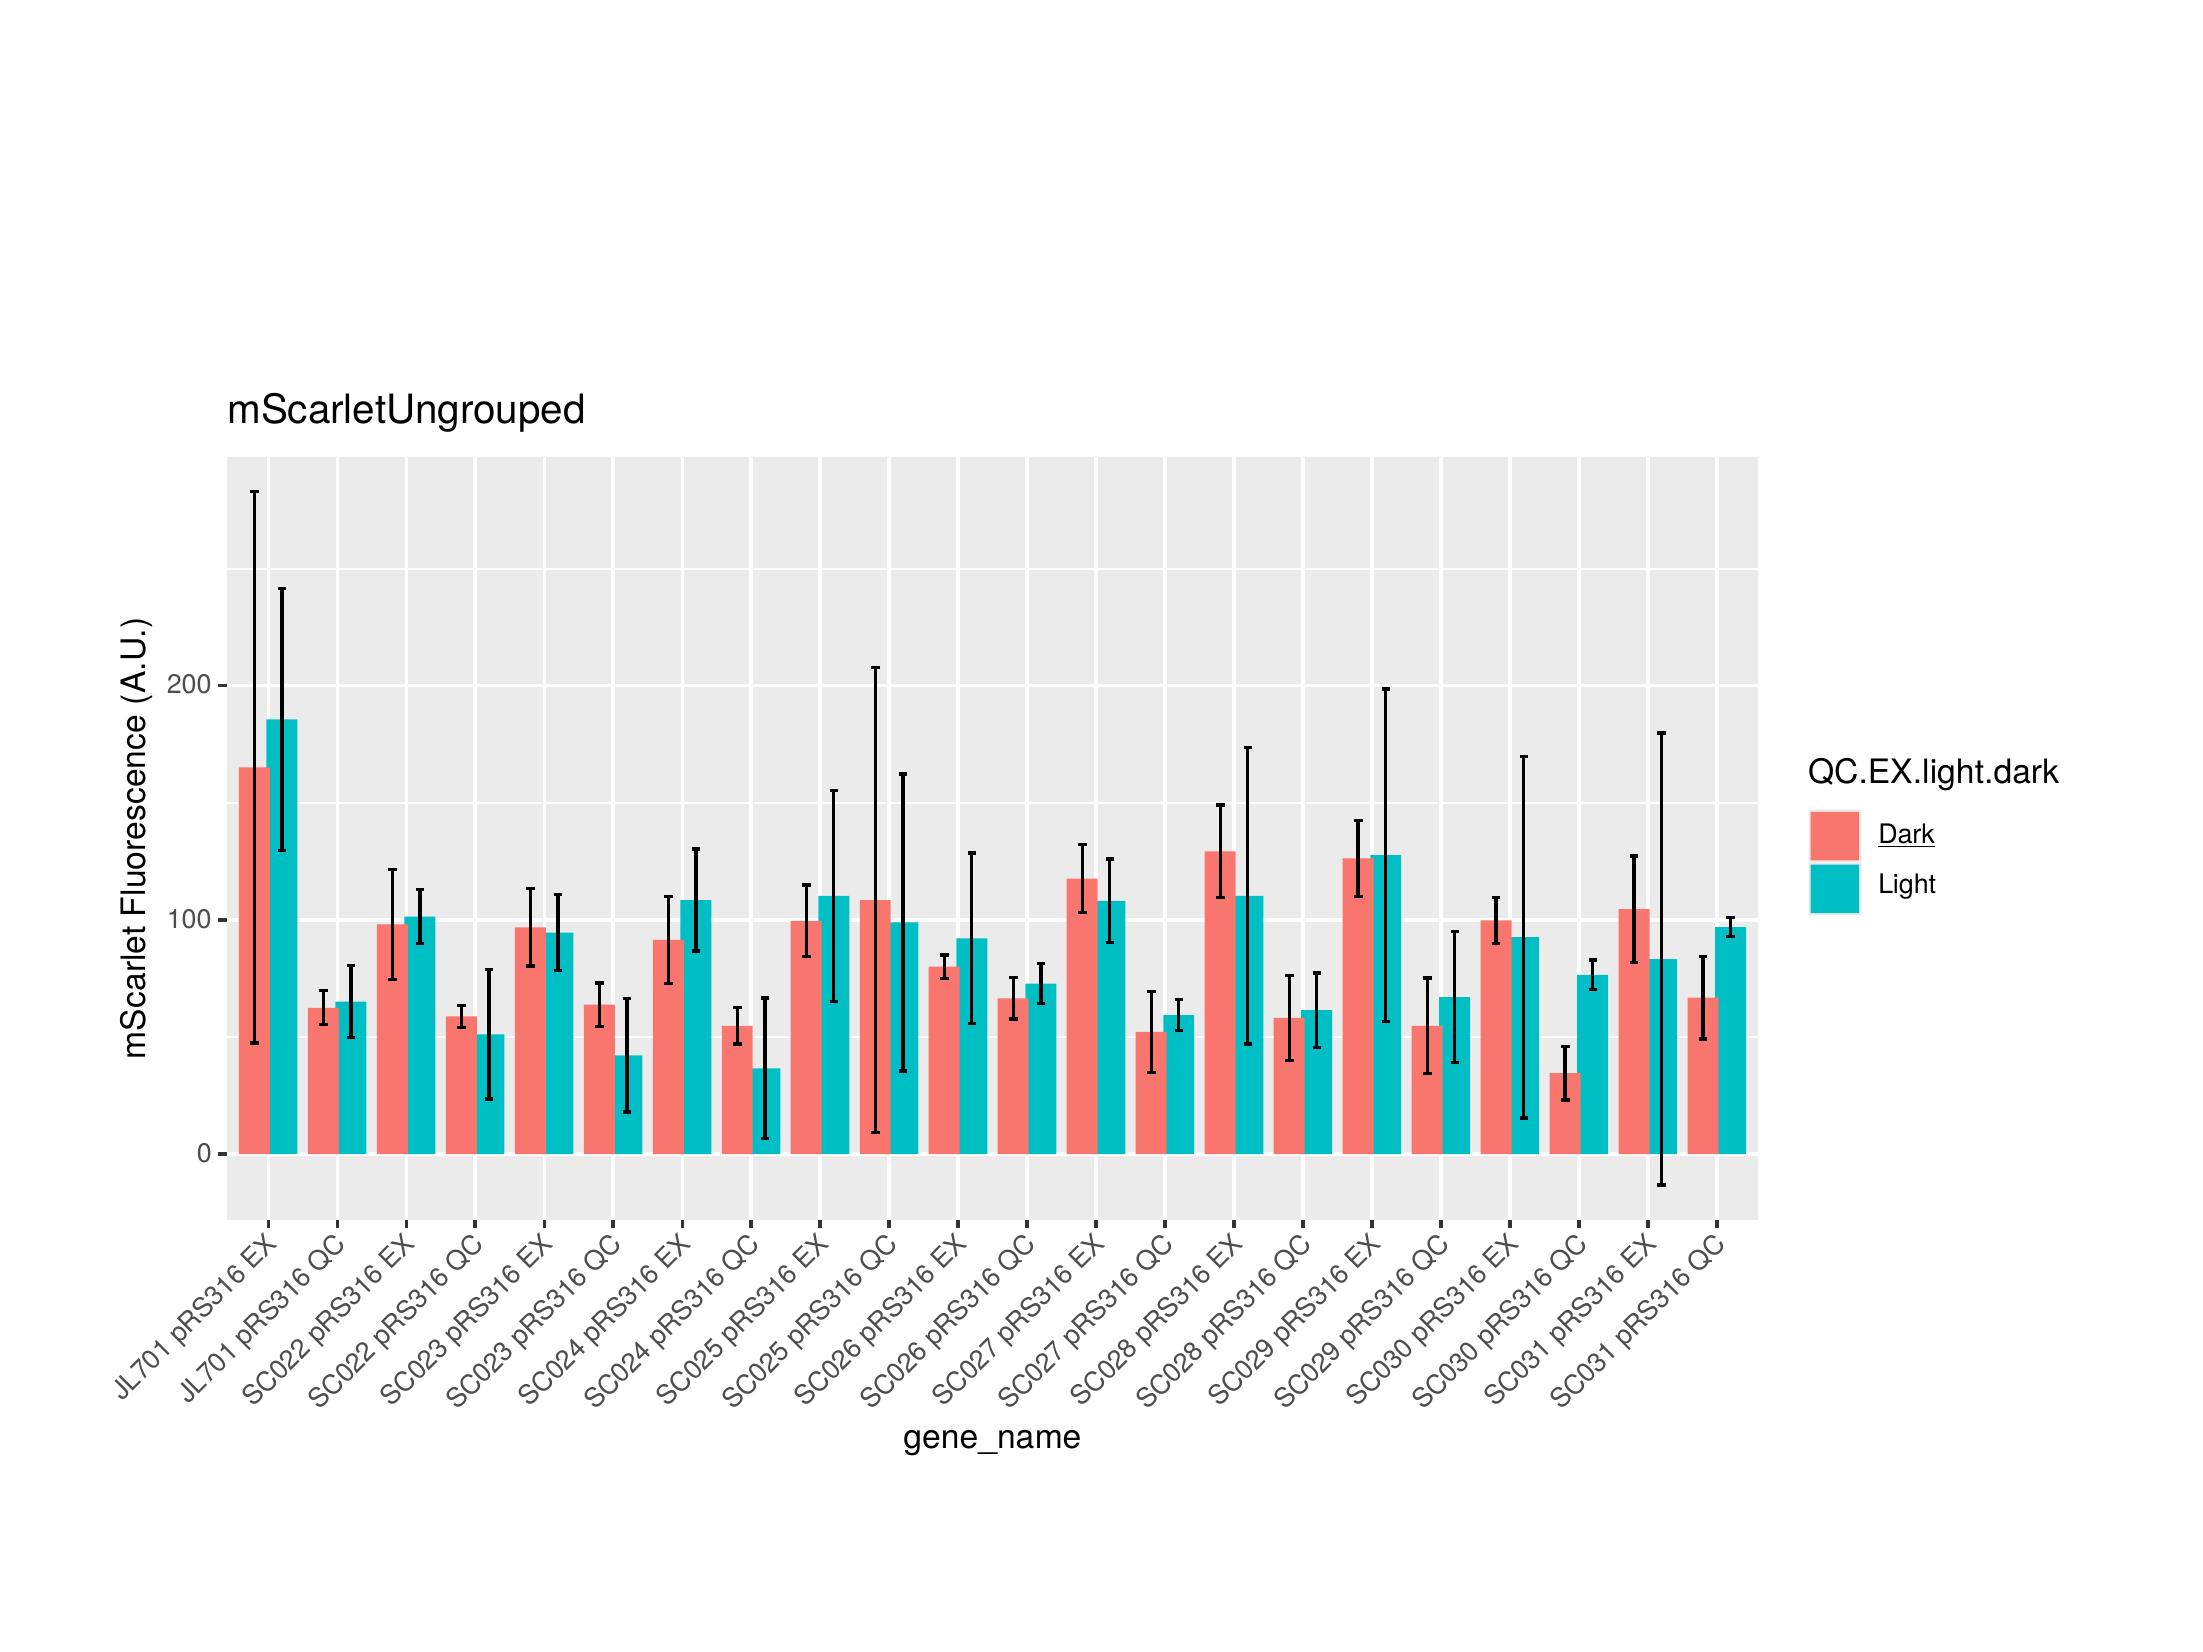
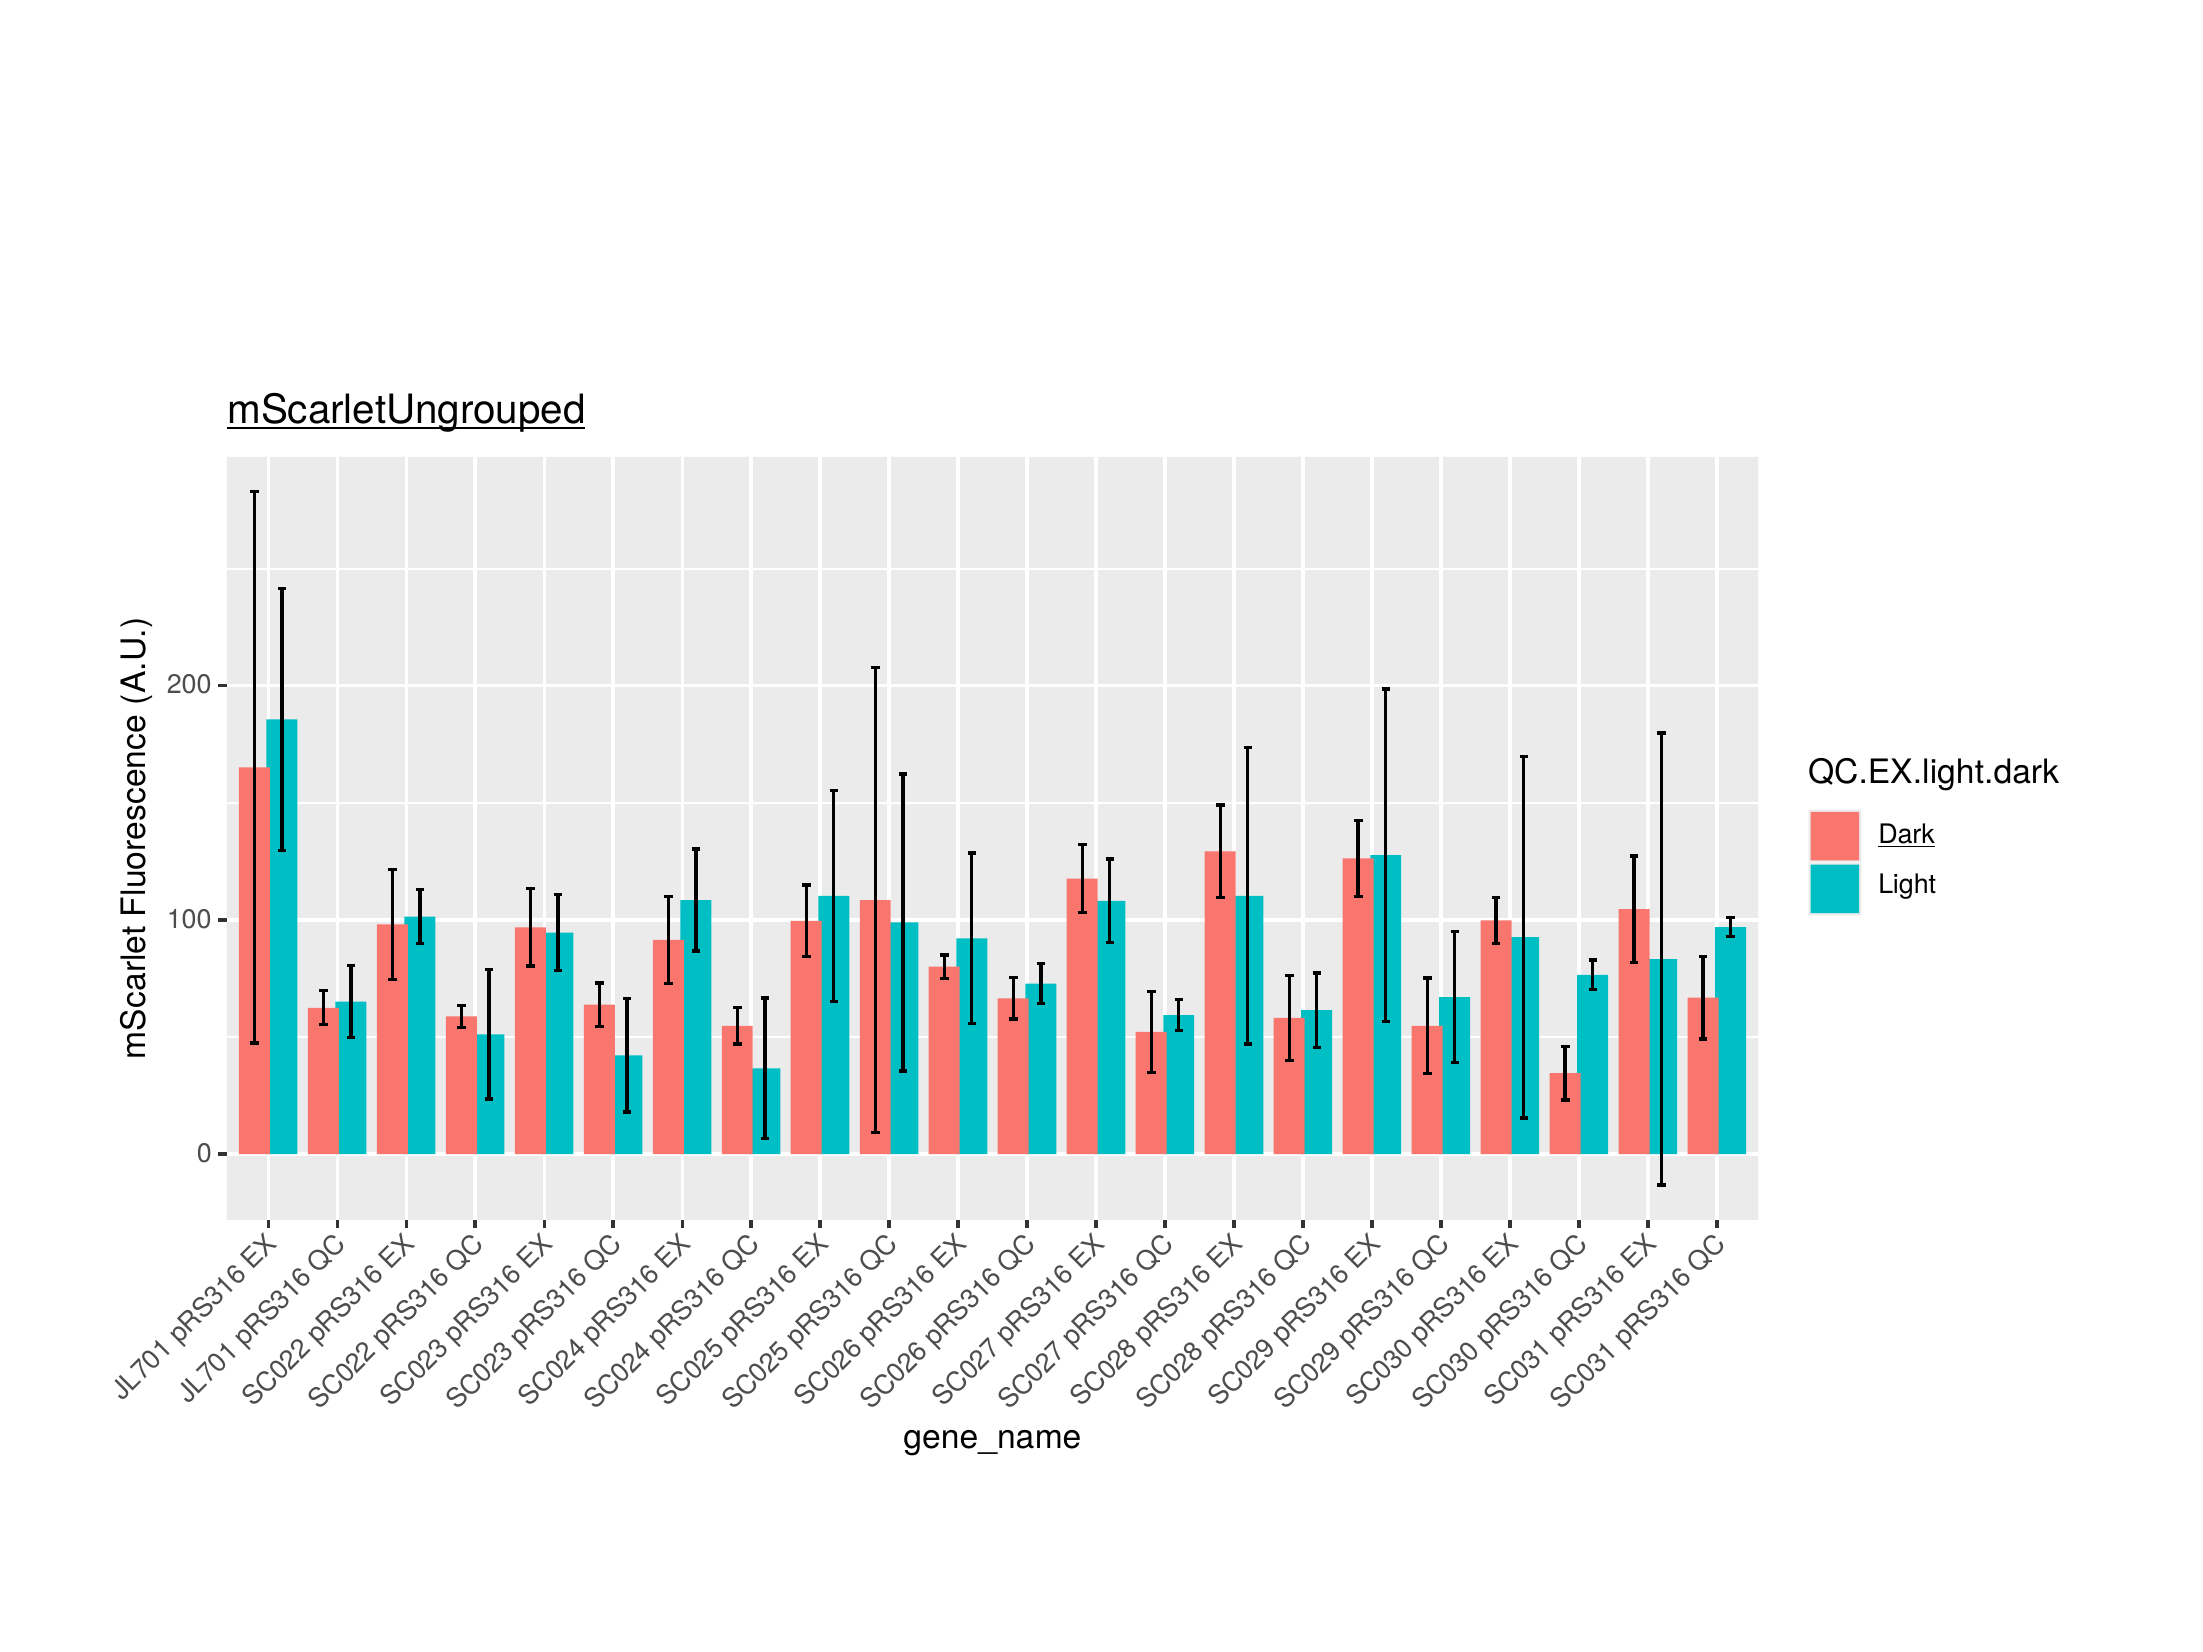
mScarletUngrouped underline: none -> present (406, 411)
